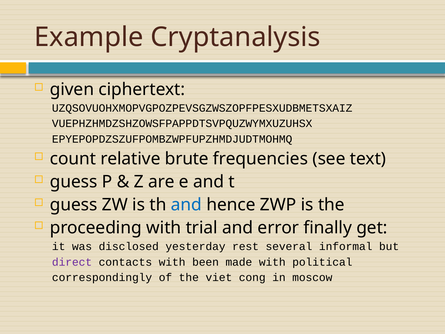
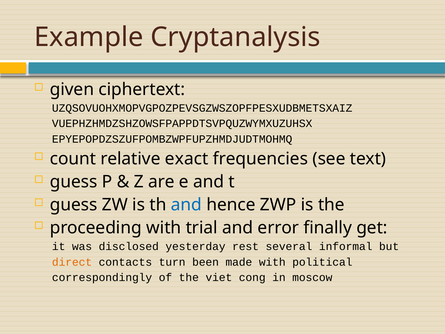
brute: brute -> exact (187, 159)
direct colour: purple -> orange (72, 262)
contacts with: with -> turn (172, 262)
